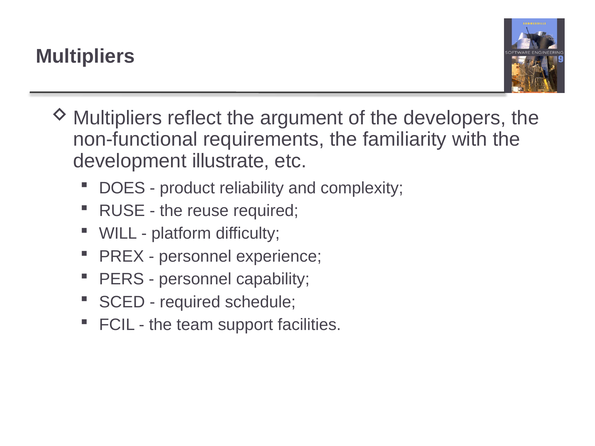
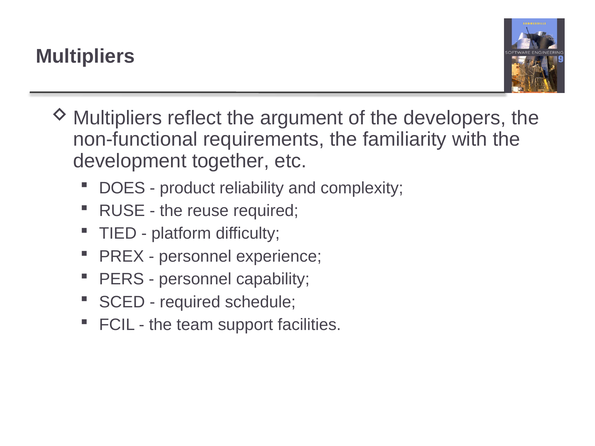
illustrate: illustrate -> together (231, 161)
WILL: WILL -> TIED (118, 234)
